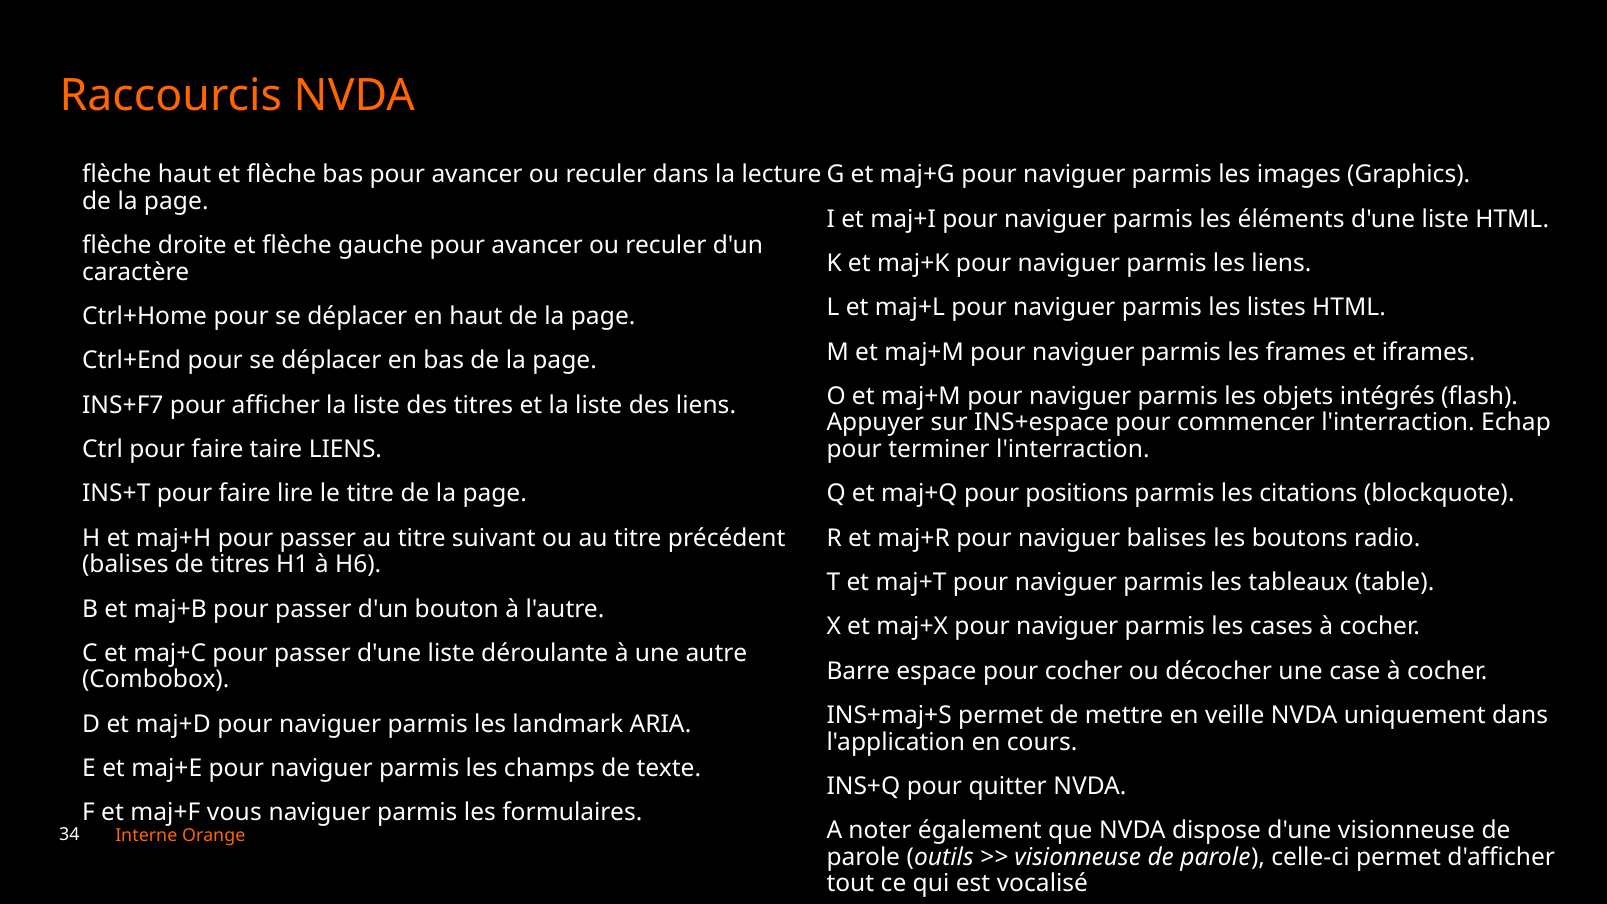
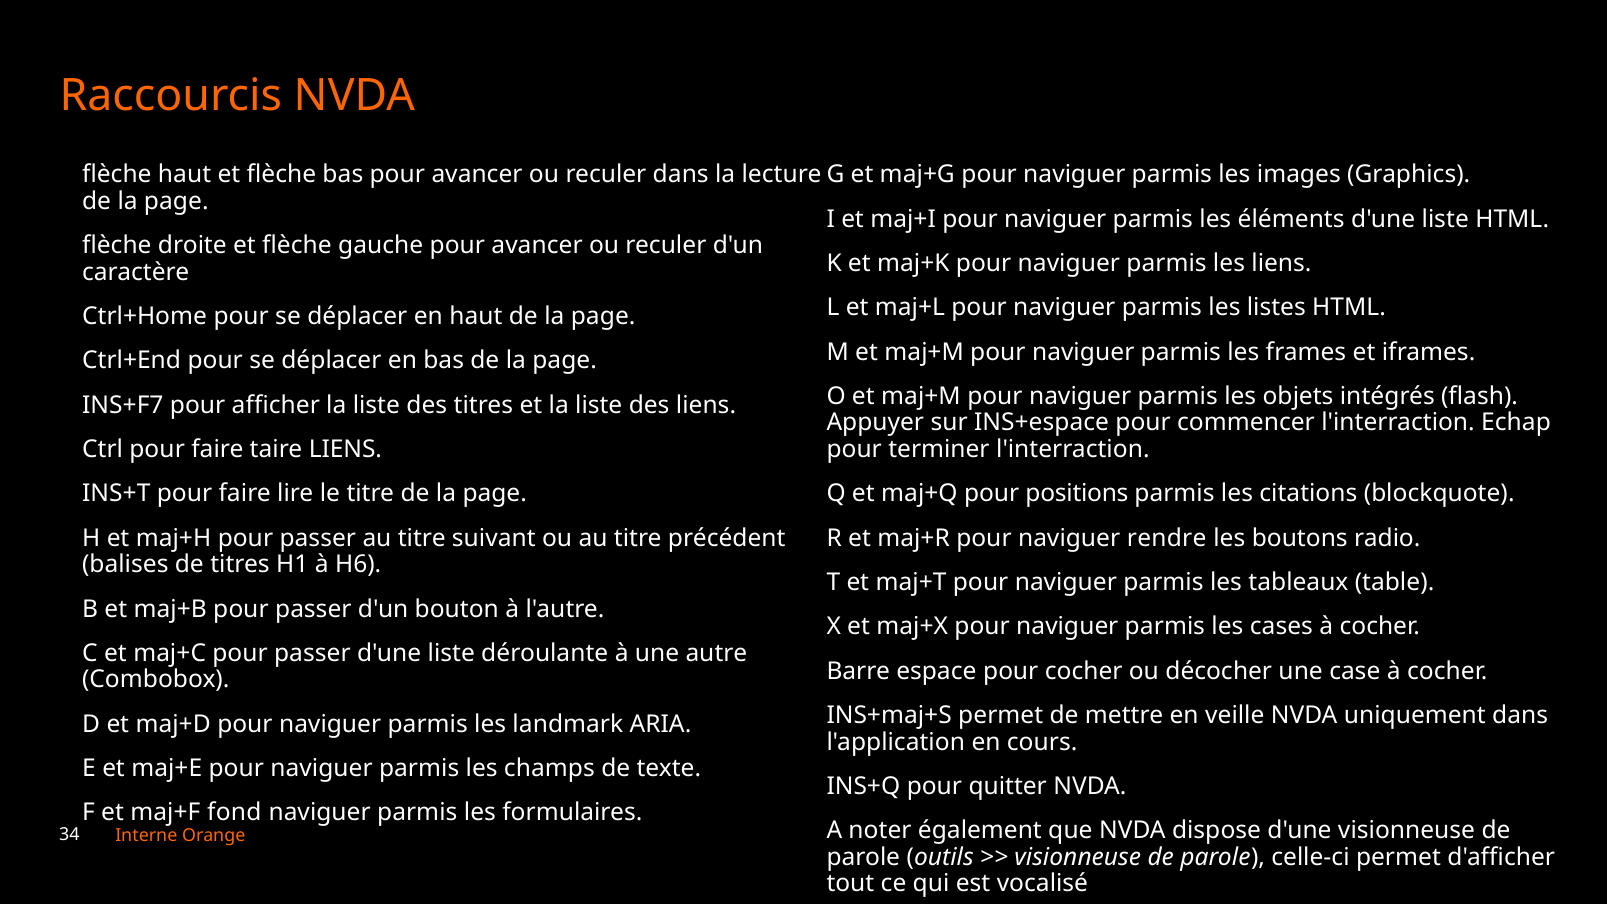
naviguer balises: balises -> rendre (1167, 538)
vous: vous -> fond (234, 813)
